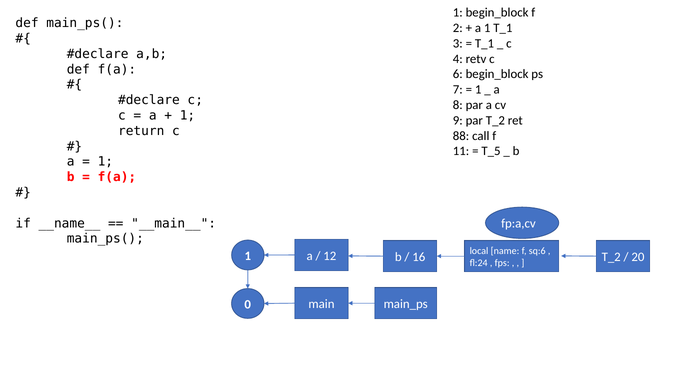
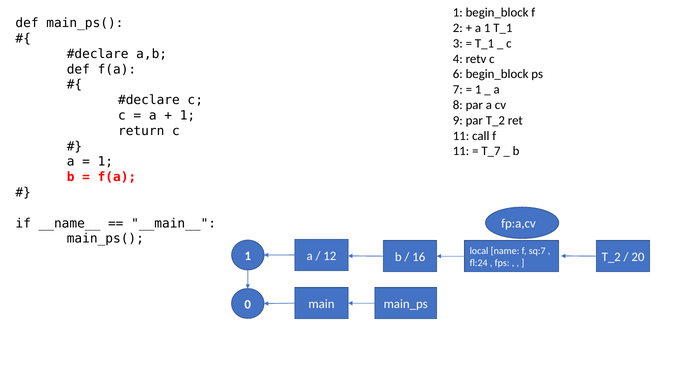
88: 88 -> 11 (461, 136)
T_5: T_5 -> T_7 (491, 151)
sq:6: sq:6 -> sq:7 (537, 251)
